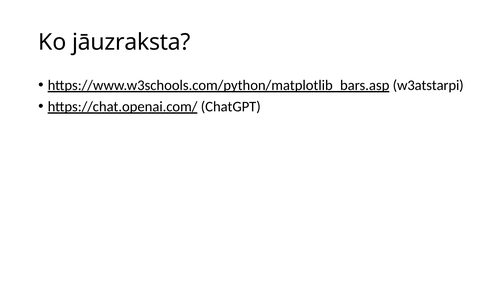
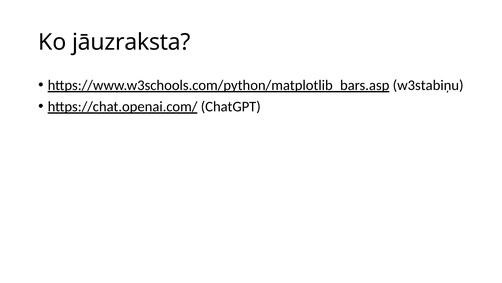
w3atstarpi: w3atstarpi -> w3stabiņu (428, 85)
